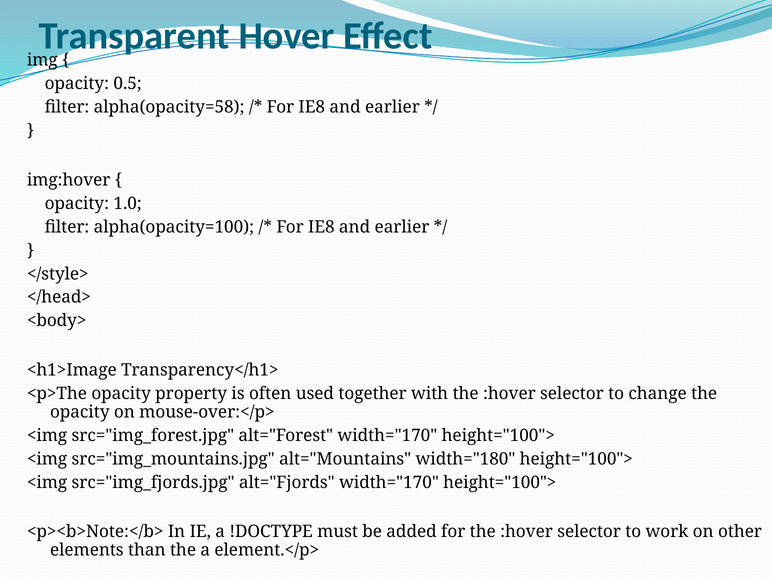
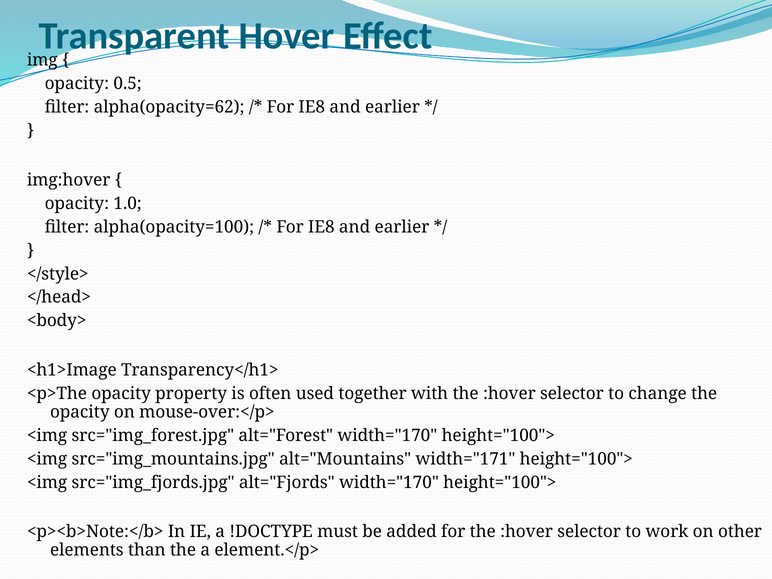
alpha(opacity=58: alpha(opacity=58 -> alpha(opacity=62 (169, 107)
width="180: width="180 -> width="171 (466, 459)
